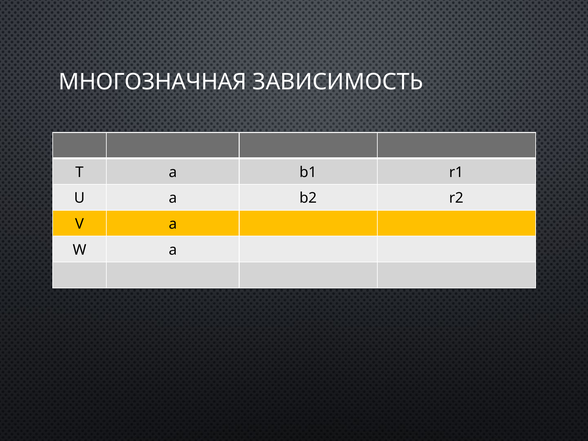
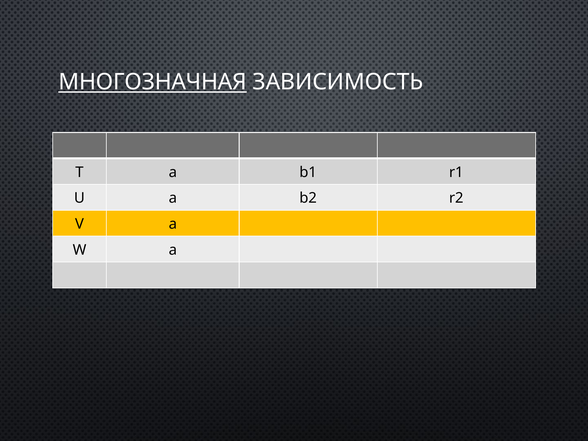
МНОГОЗНАЧНАЯ underline: none -> present (153, 82)
